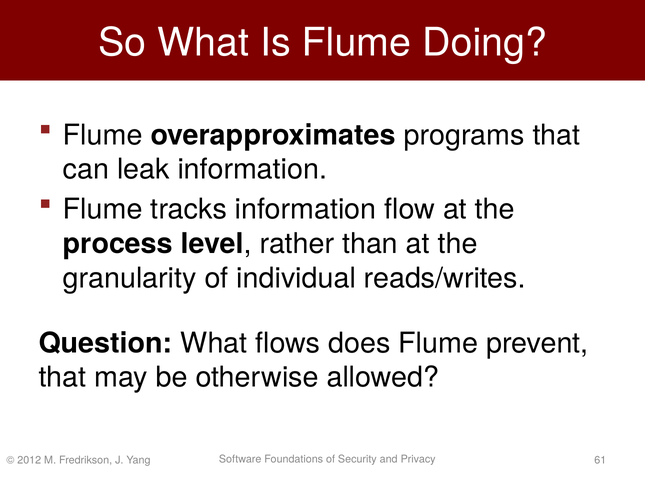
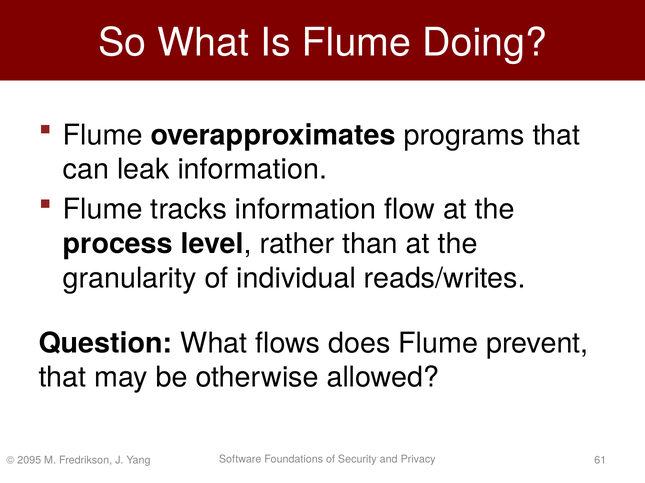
2012: 2012 -> 2095 (29, 461)
